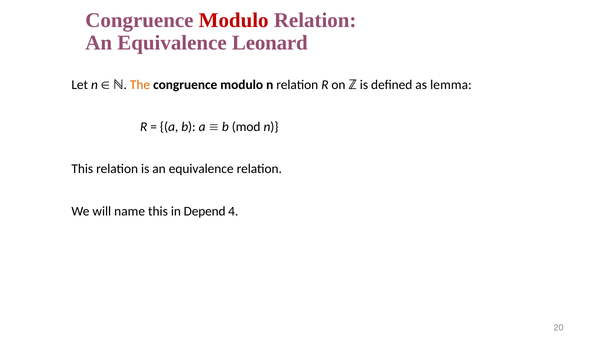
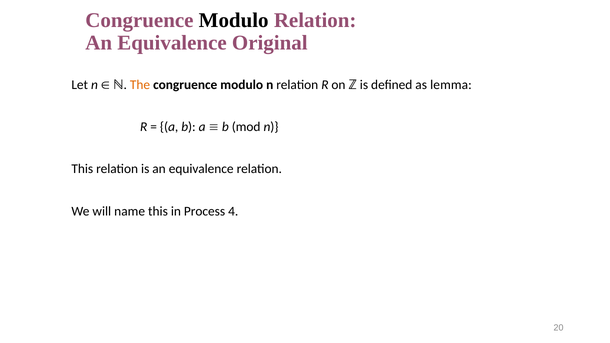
Modulo colour: red -> black (234, 20)
Leonard: Leonard -> Original (270, 43)
Depend: Depend -> Process (205, 211)
